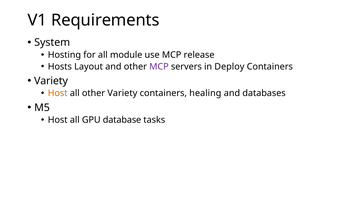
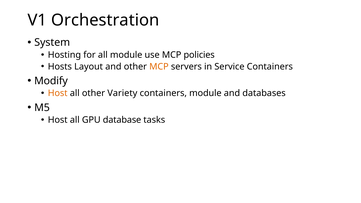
Requirements: Requirements -> Orchestration (105, 20)
release: release -> policies (199, 55)
MCP colour: purple -> orange (159, 67)
Deploy: Deploy -> Service (229, 67)
Variety: Variety -> Modify (51, 81)
containers healing: healing -> module (205, 93)
